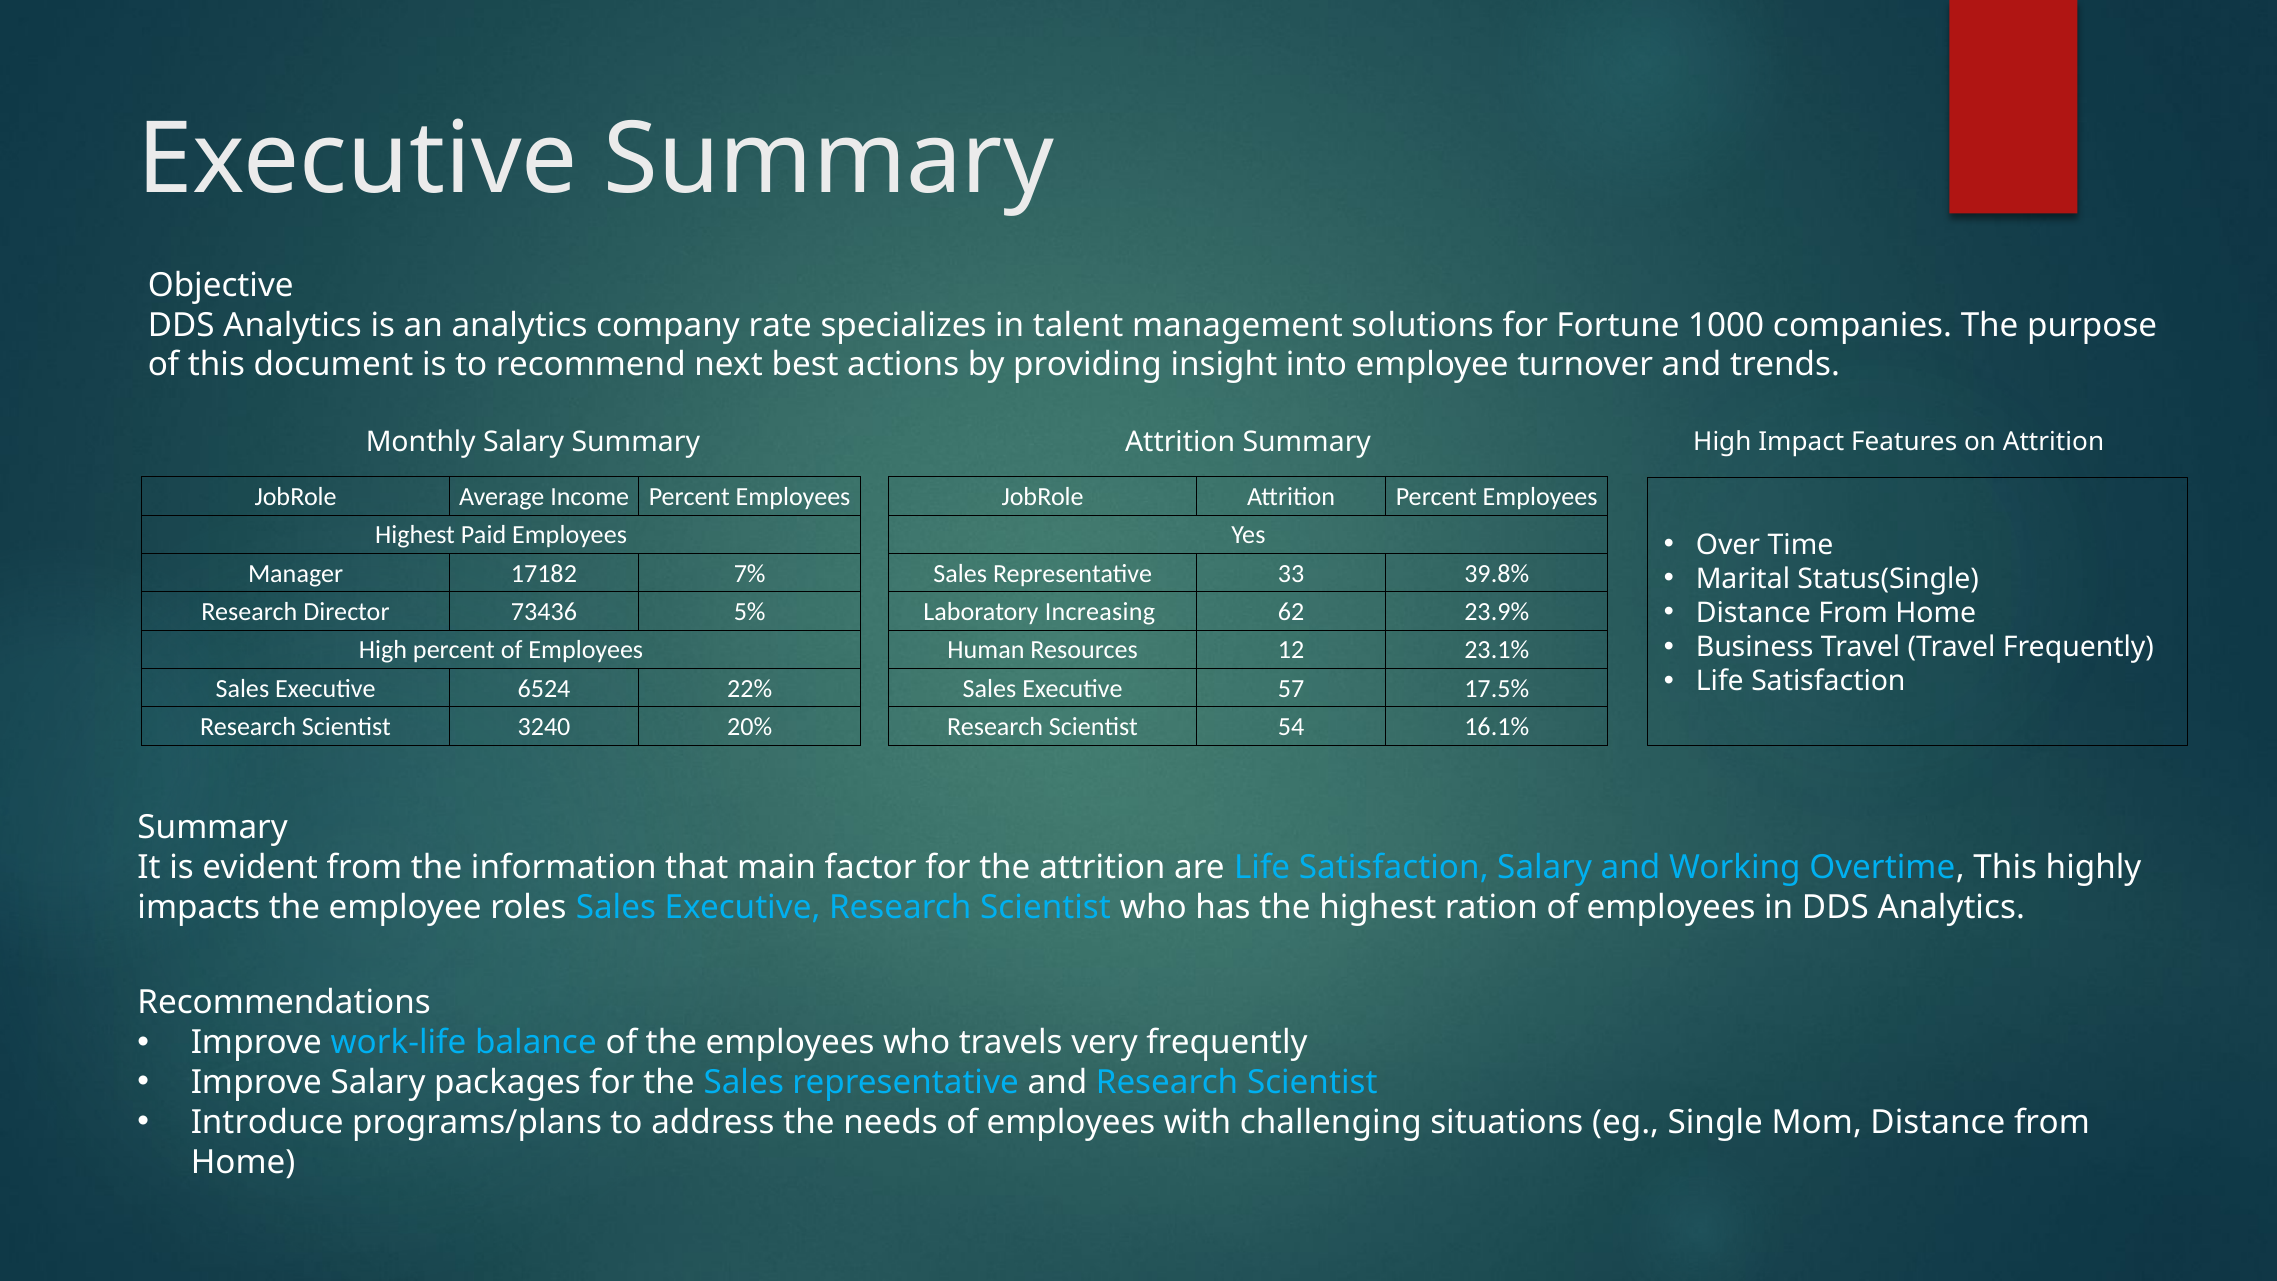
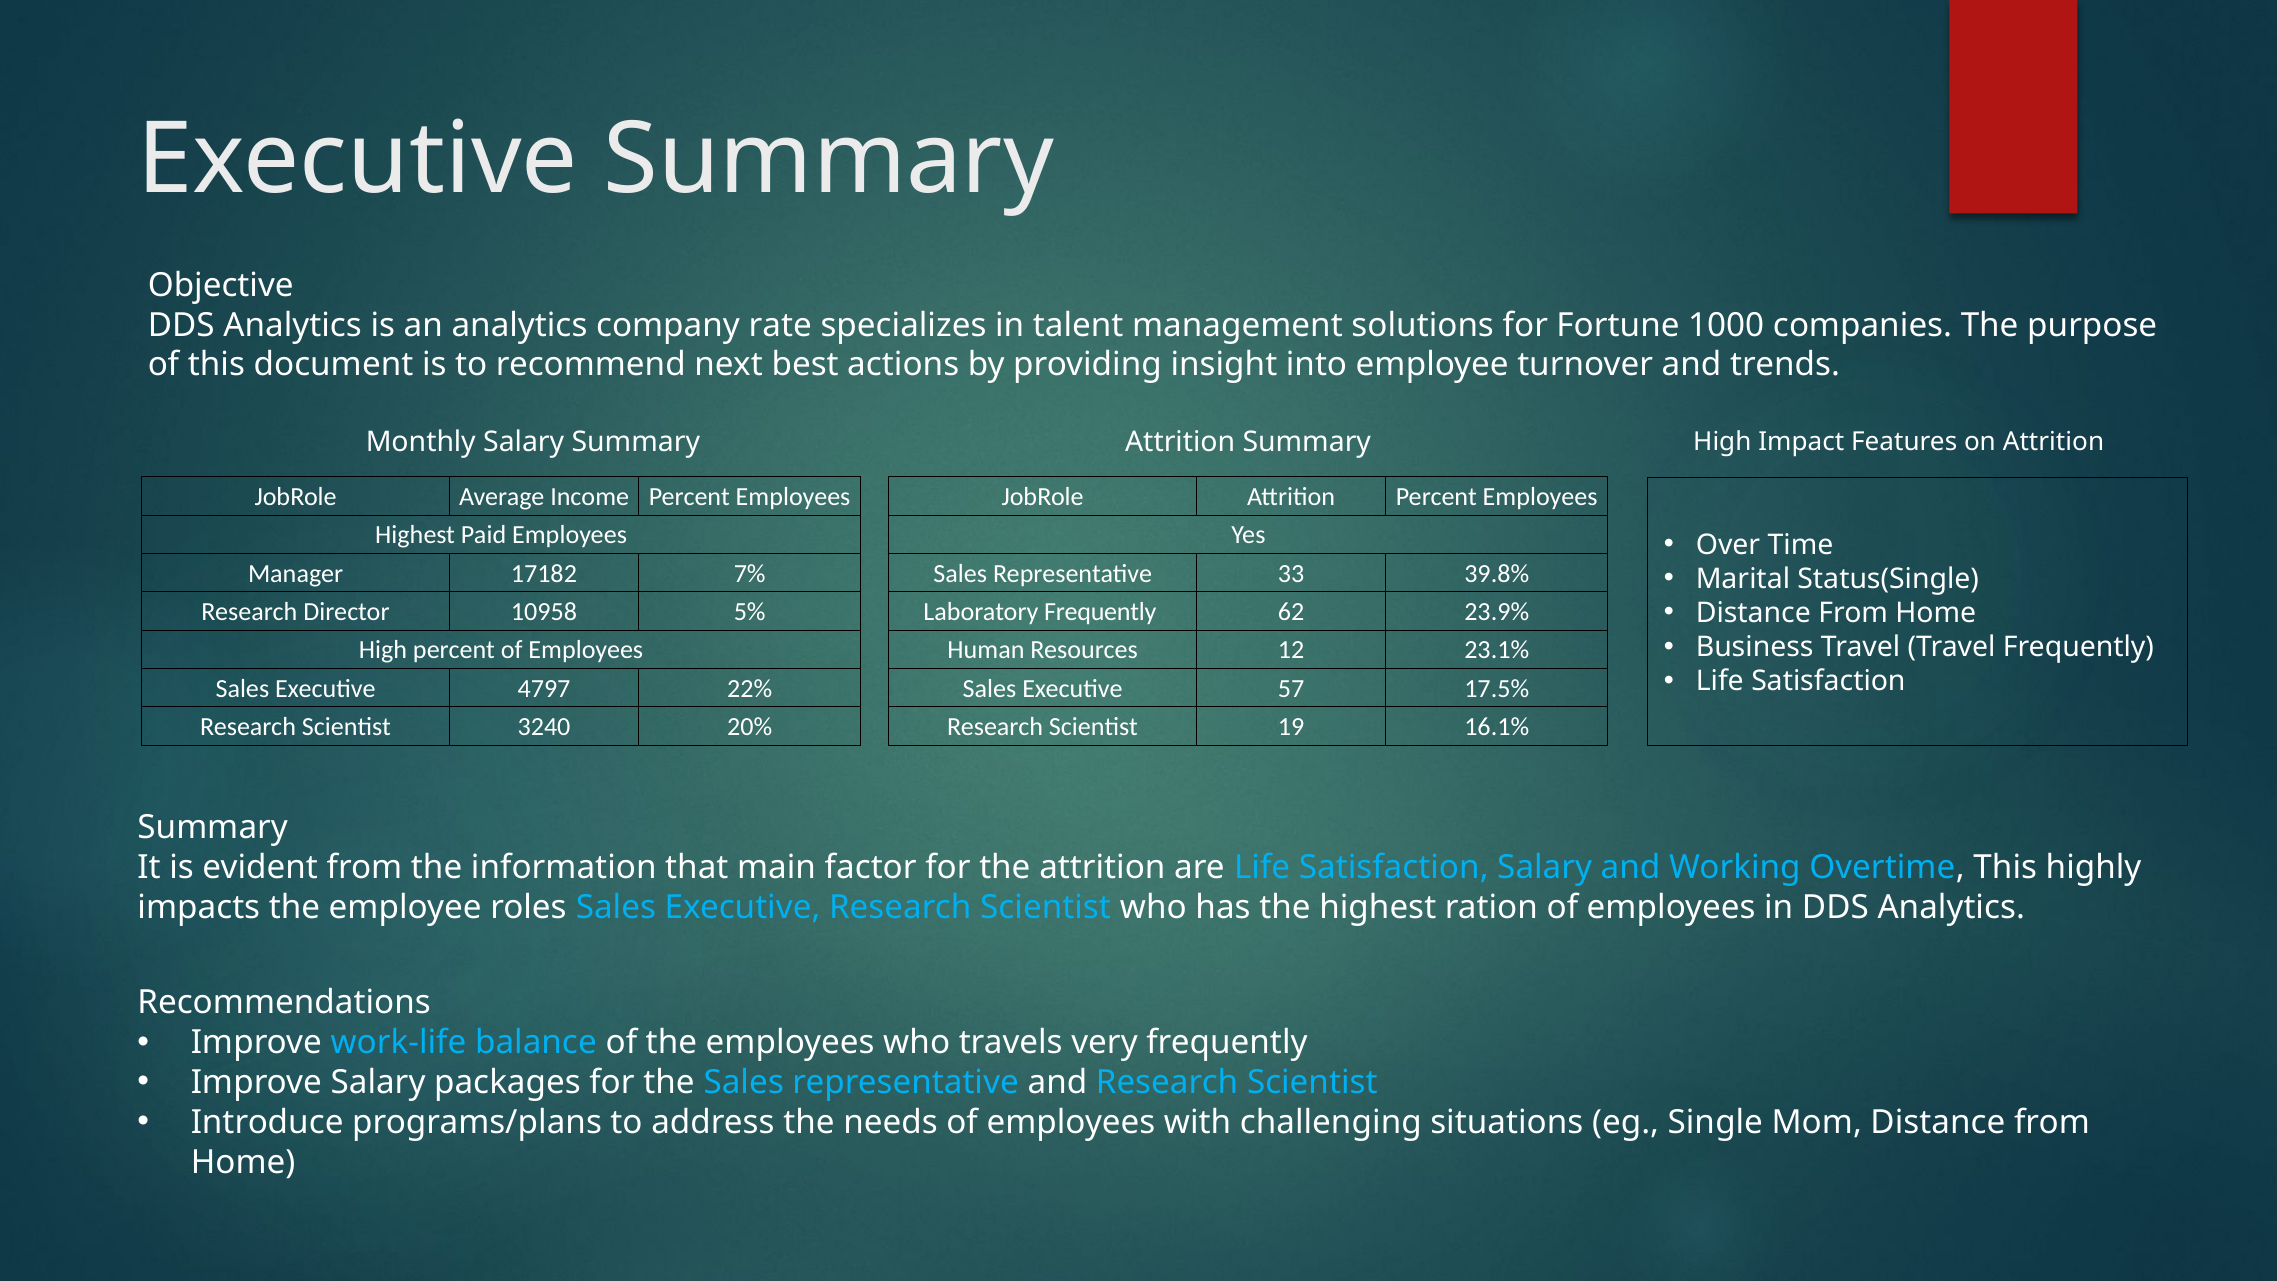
73436: 73436 -> 10958 (544, 612)
Laboratory Increasing: Increasing -> Frequently (1100, 612)
6524: 6524 -> 4797 (544, 688)
54: 54 -> 19 (1291, 727)
